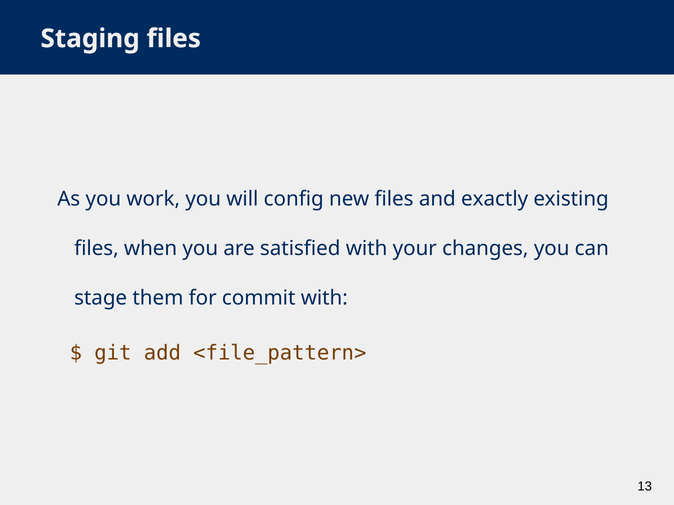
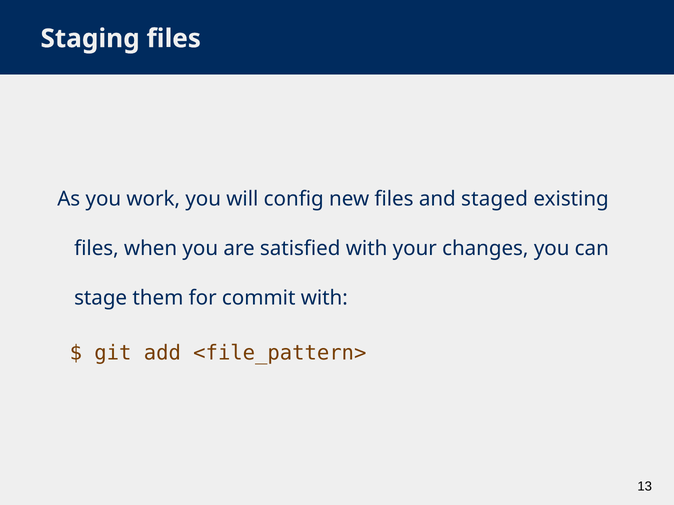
exactly: exactly -> staged (495, 199)
